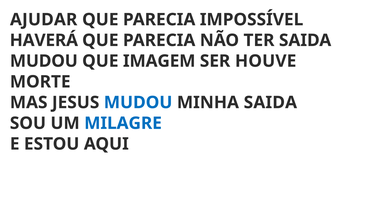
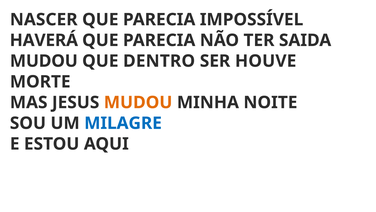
AJUDAR: AJUDAR -> NASCER (44, 20)
IMAGEM: IMAGEM -> DENTRO (159, 61)
MUDOU colour: blue -> orange (138, 102)
MINHA SAIDA: SAIDA -> NOITE (270, 102)
